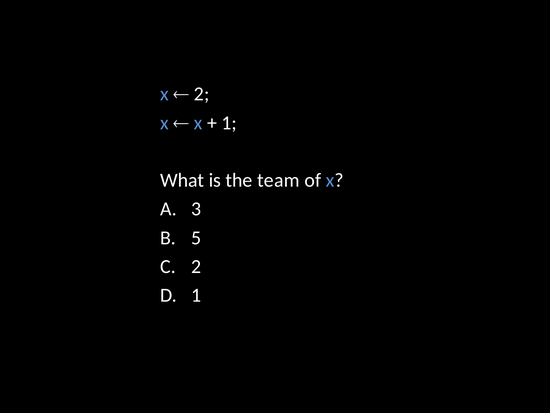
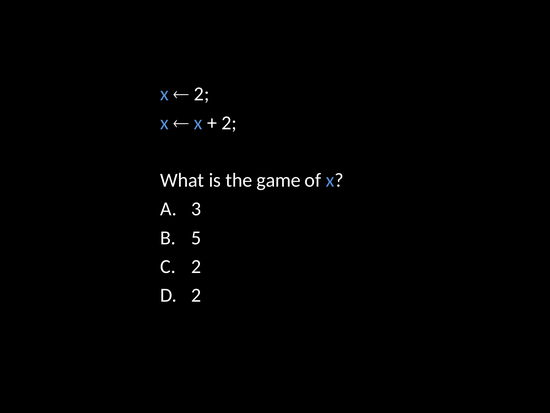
1: 1 -> 2 (229, 123)
team: team -> game (279, 180)
1: 1 -> 2 (196, 295)
